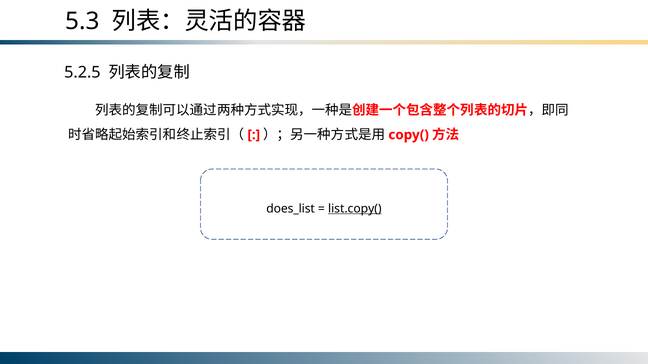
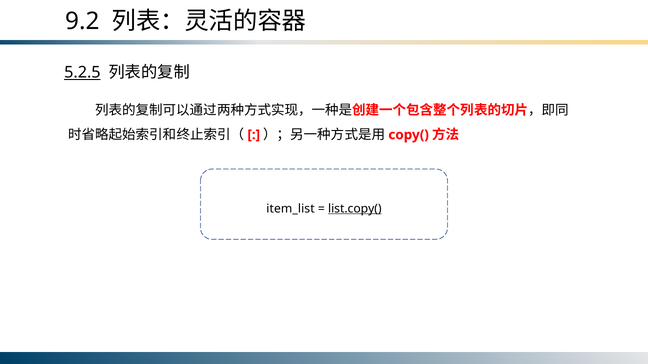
5.3: 5.3 -> 9.2 (82, 21)
5.2.5 underline: none -> present (82, 72)
does_list: does_list -> item_list (291, 209)
